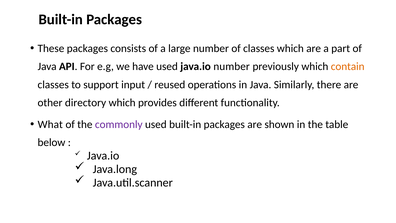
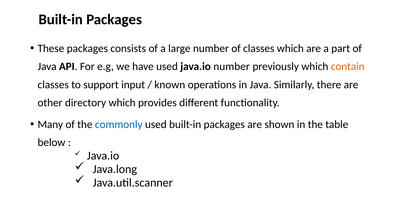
reused: reused -> known (170, 84)
What: What -> Many (50, 124)
commonly colour: purple -> blue (119, 124)
